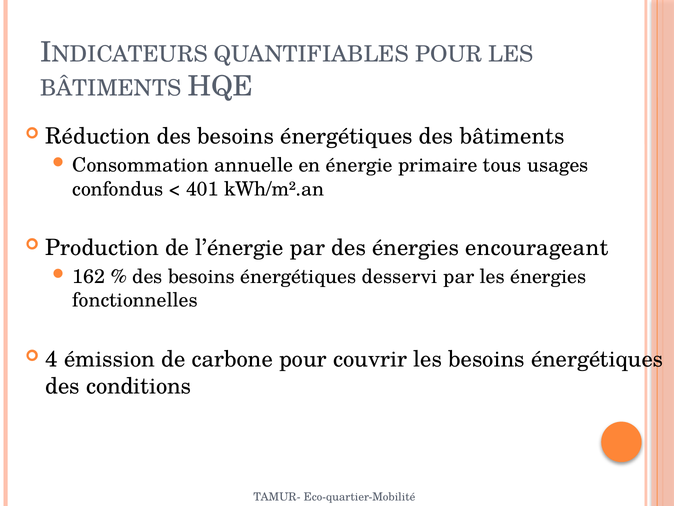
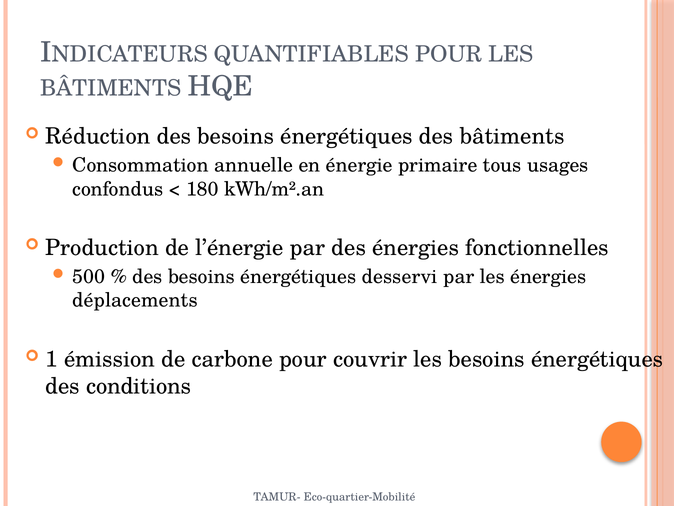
401: 401 -> 180 (202, 189)
encourageant: encourageant -> fonctionnelles (537, 248)
162: 162 -> 500 (89, 277)
fonctionnelles: fonctionnelles -> déplacements (135, 300)
4: 4 -> 1 (52, 359)
